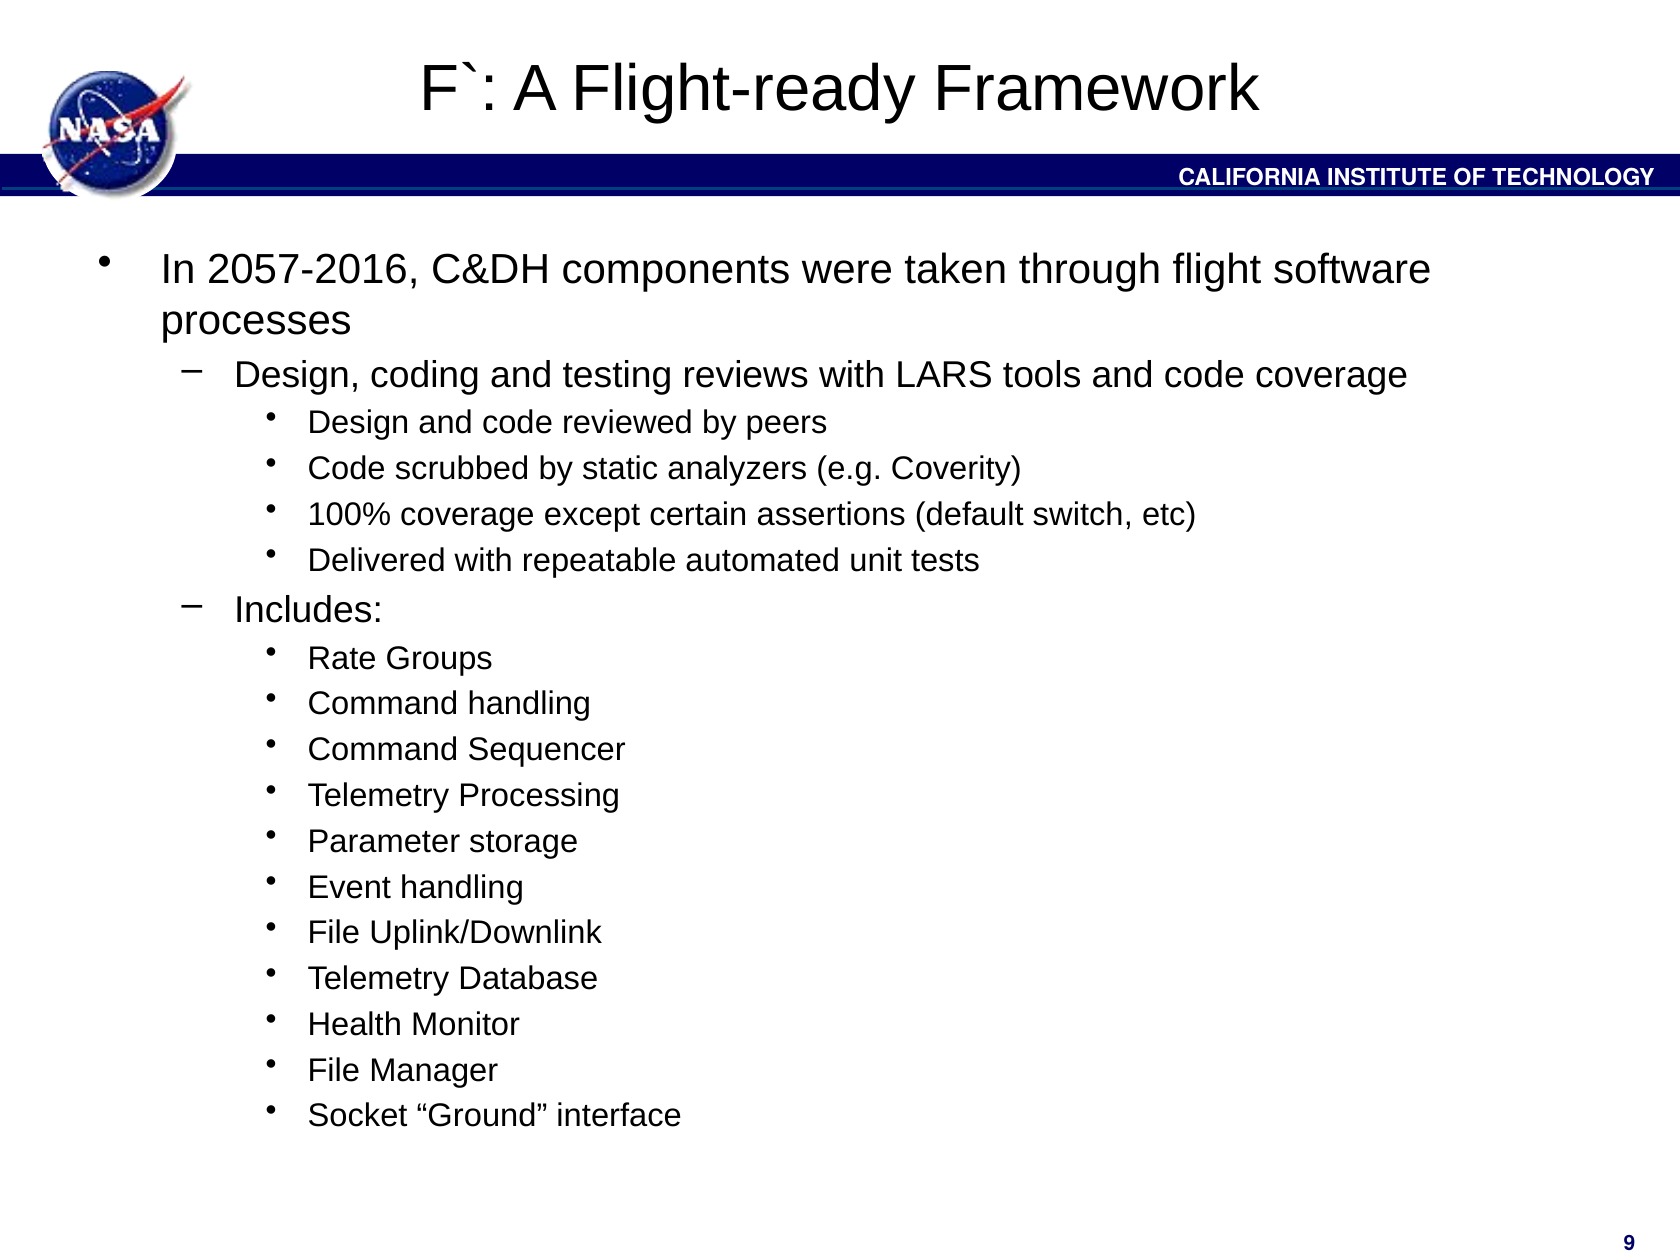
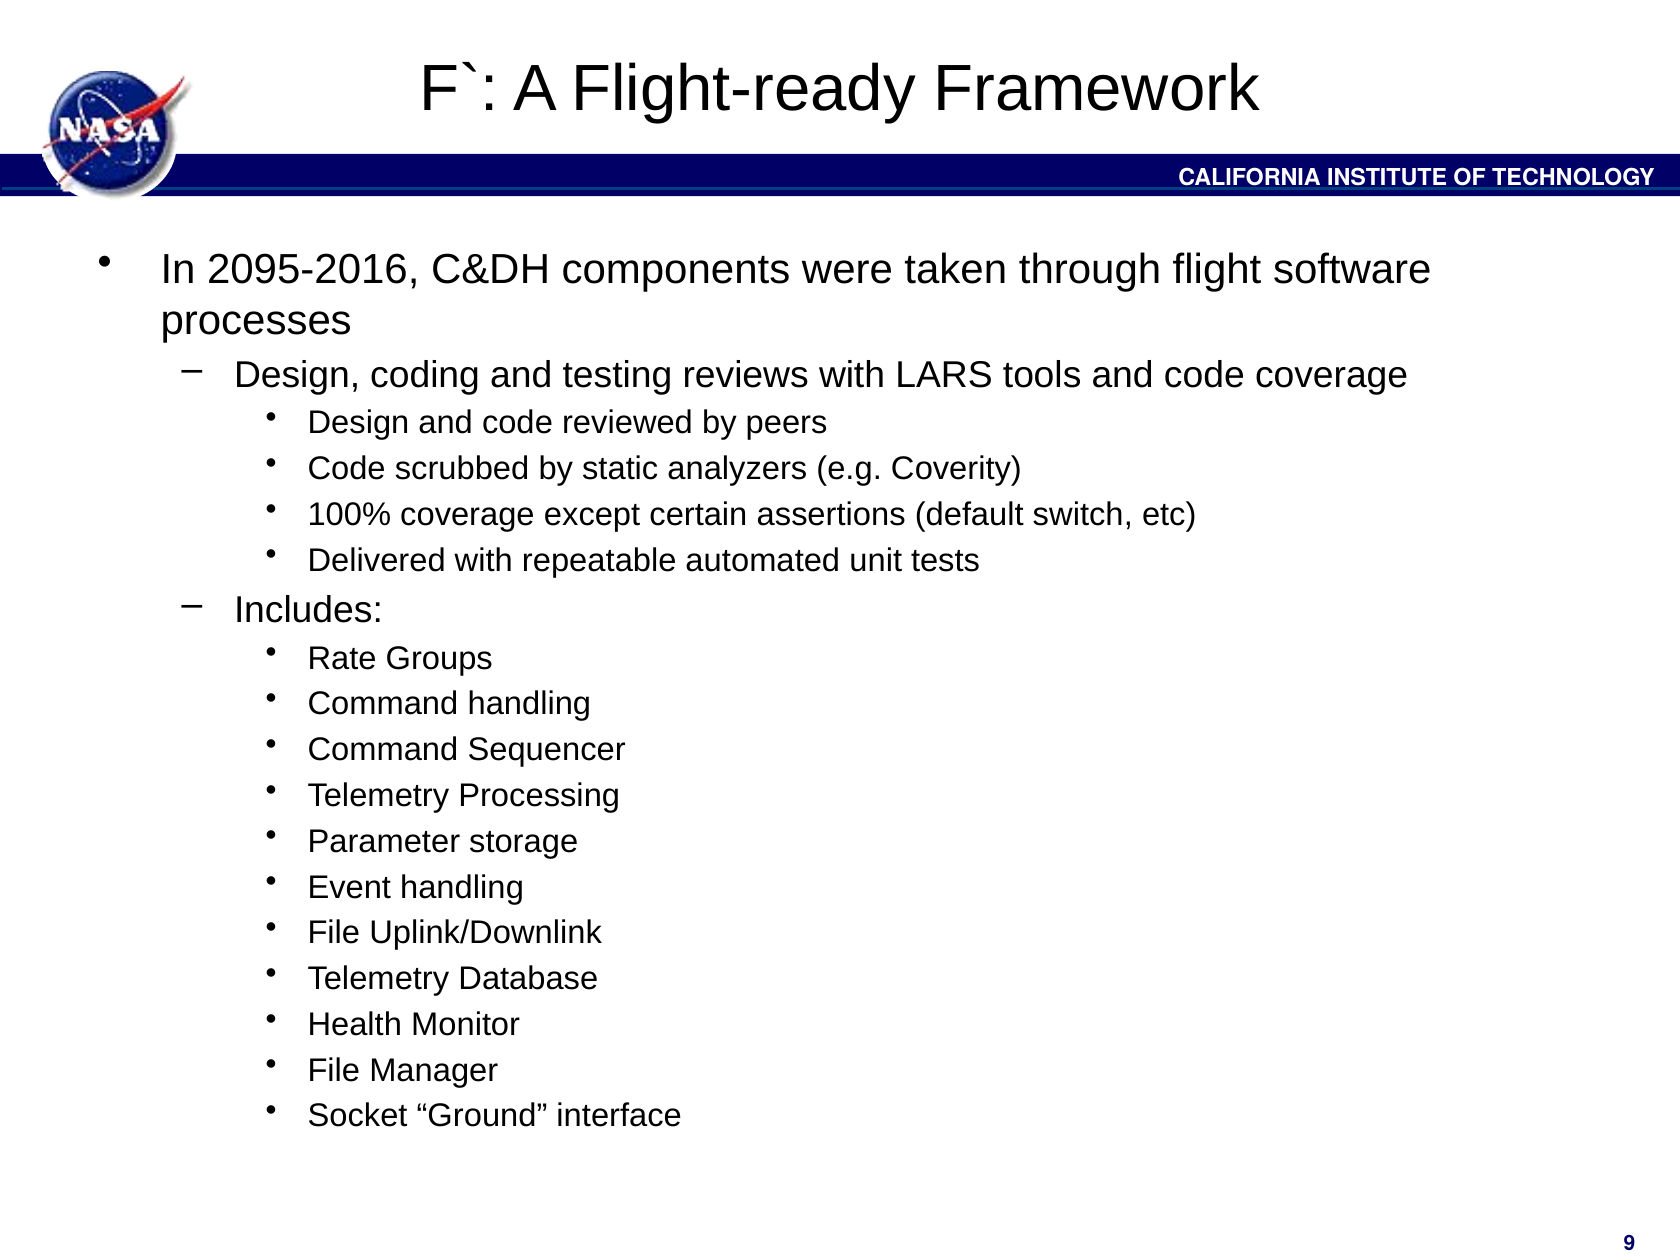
2057-2016: 2057-2016 -> 2095-2016 (313, 270)
